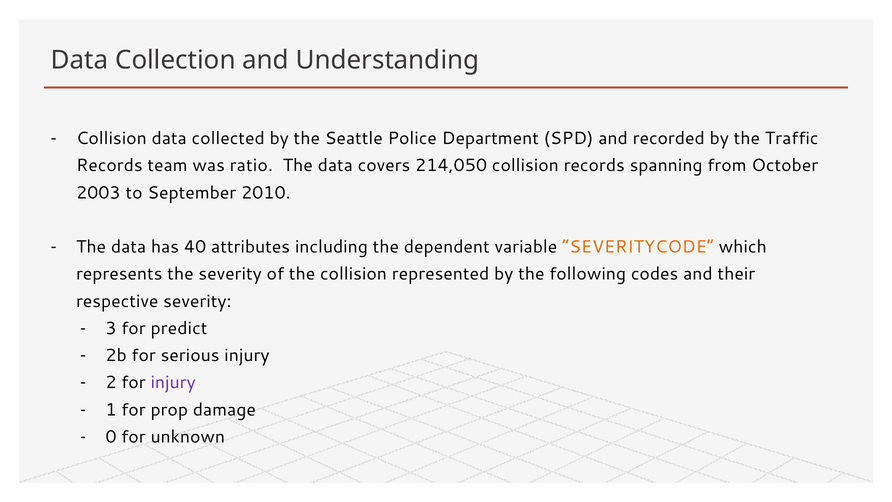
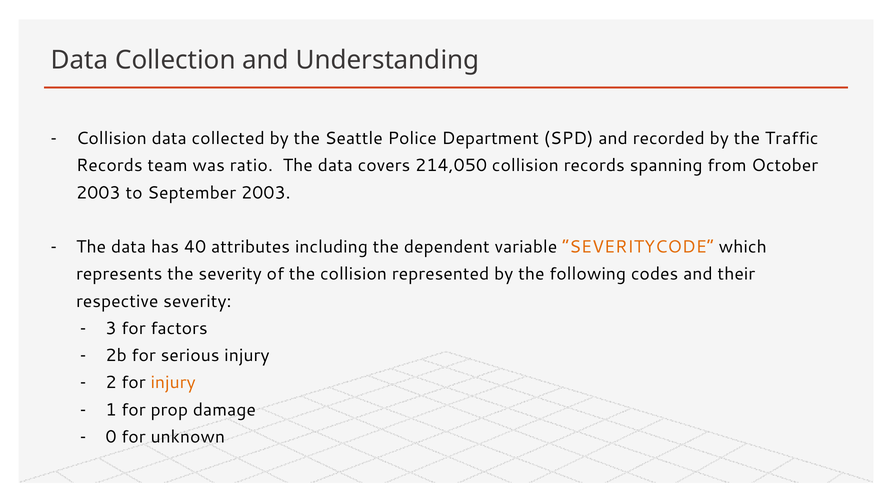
September 2010: 2010 -> 2003 (266, 193)
predict: predict -> factors (179, 328)
injury colour: purple -> orange (173, 382)
